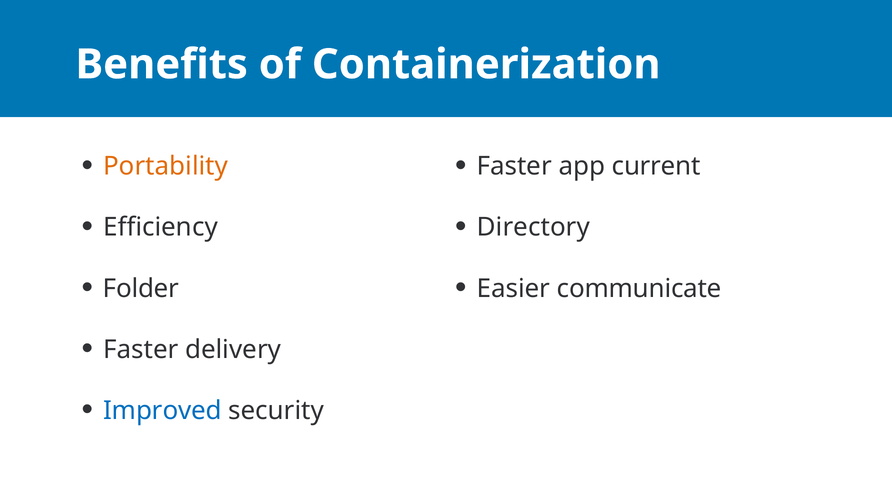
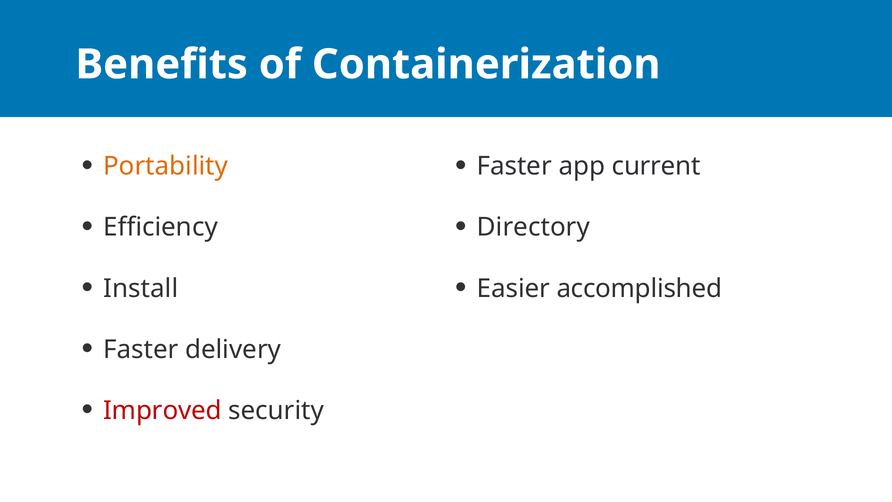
Folder: Folder -> Install (141, 288)
communicate: communicate -> accomplished (639, 288)
Improved colour: blue -> red (162, 410)
